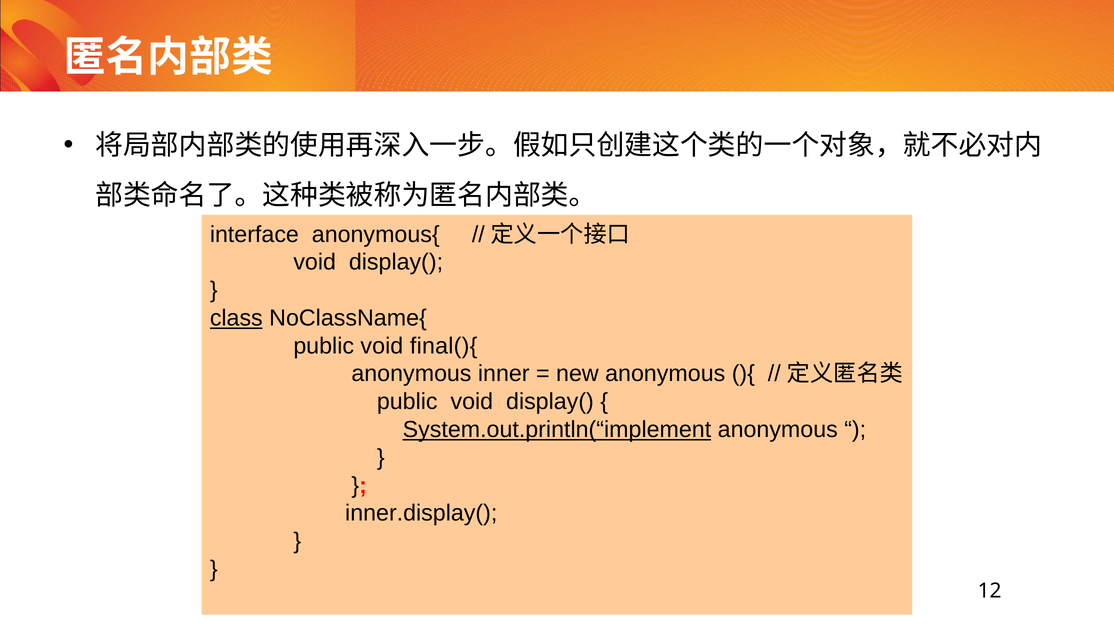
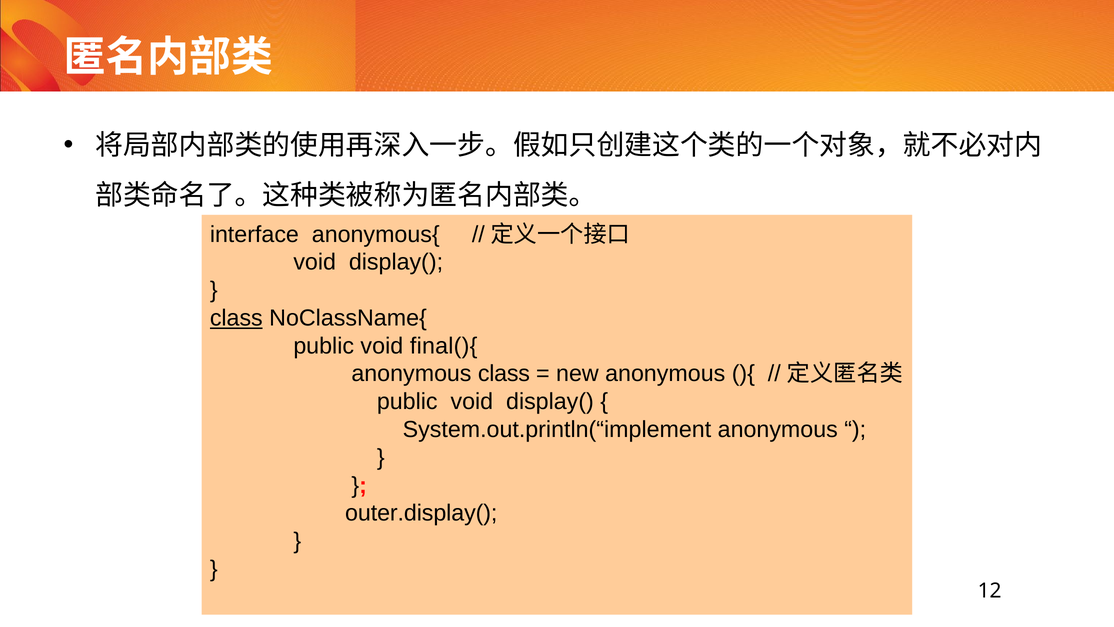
anonymous inner: inner -> class (504, 374)
System.out.println(“implement underline: present -> none (557, 429)
inner.display(: inner.display( -> outer.display( (421, 513)
